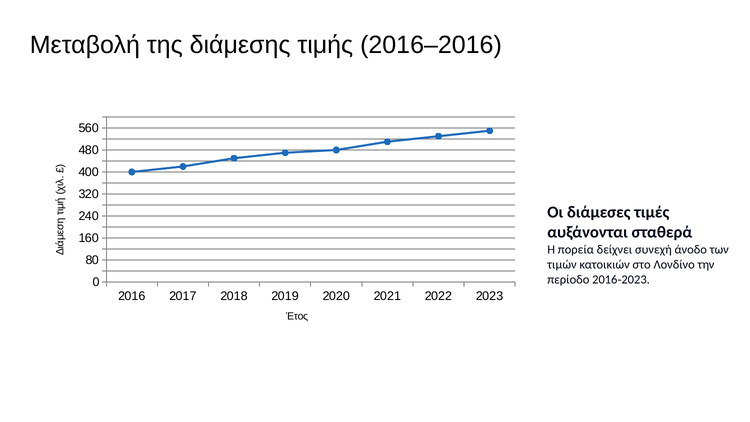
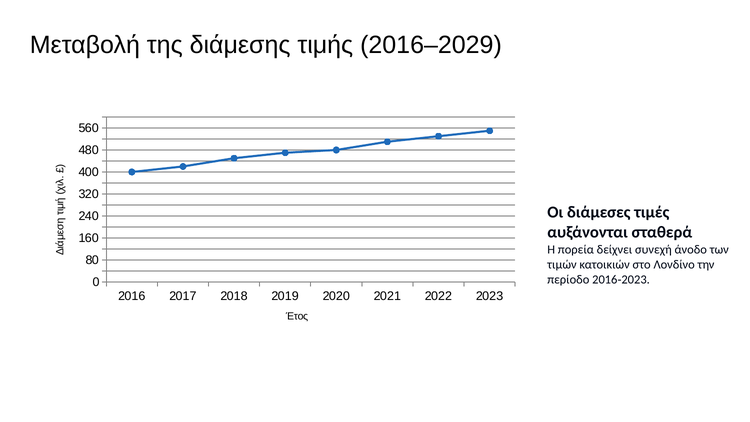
2016–2016: 2016–2016 -> 2016–2029 (431, 45)
